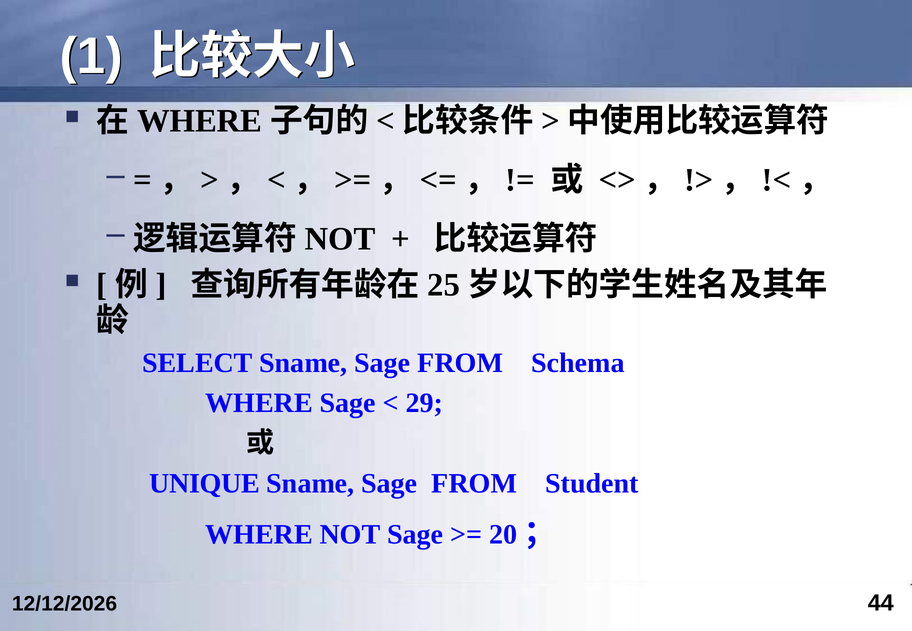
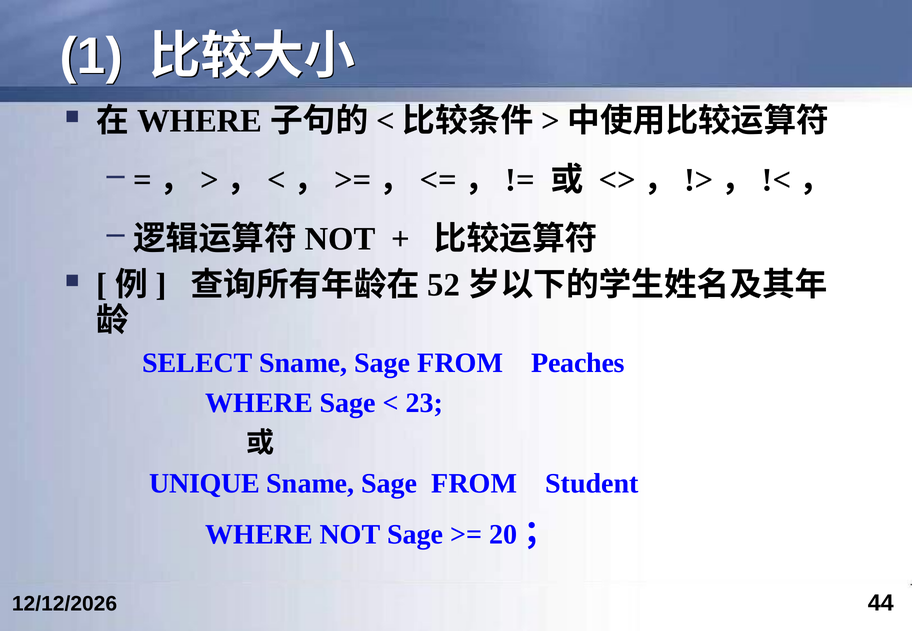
25: 25 -> 52 (444, 285)
Schema: Schema -> Peaches (578, 363)
29: 29 -> 23 (425, 403)
